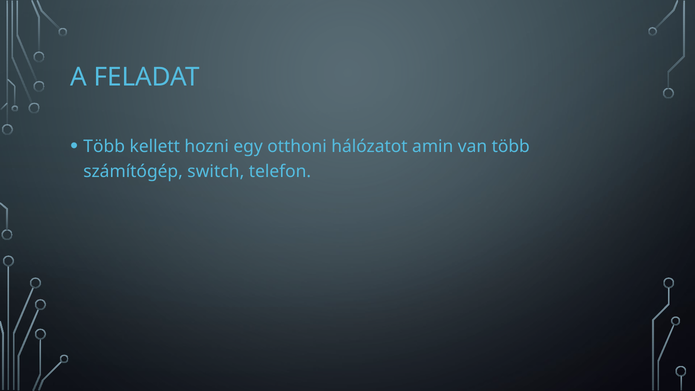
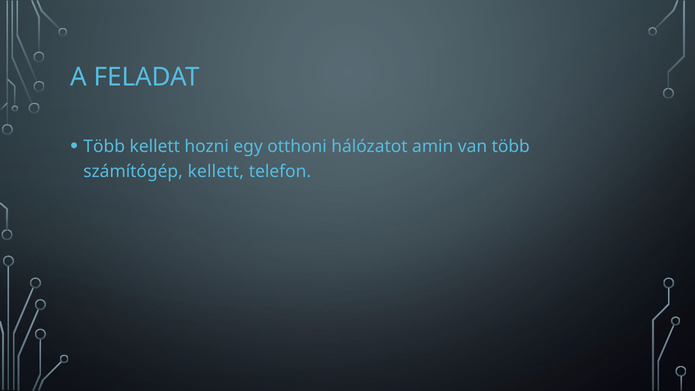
számítógép switch: switch -> kellett (216, 172)
